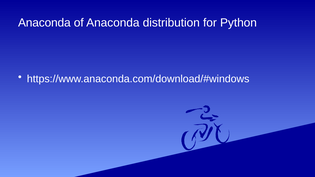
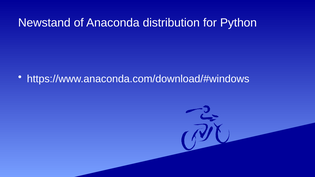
Anaconda: Anaconda -> Newstand (44, 23)
